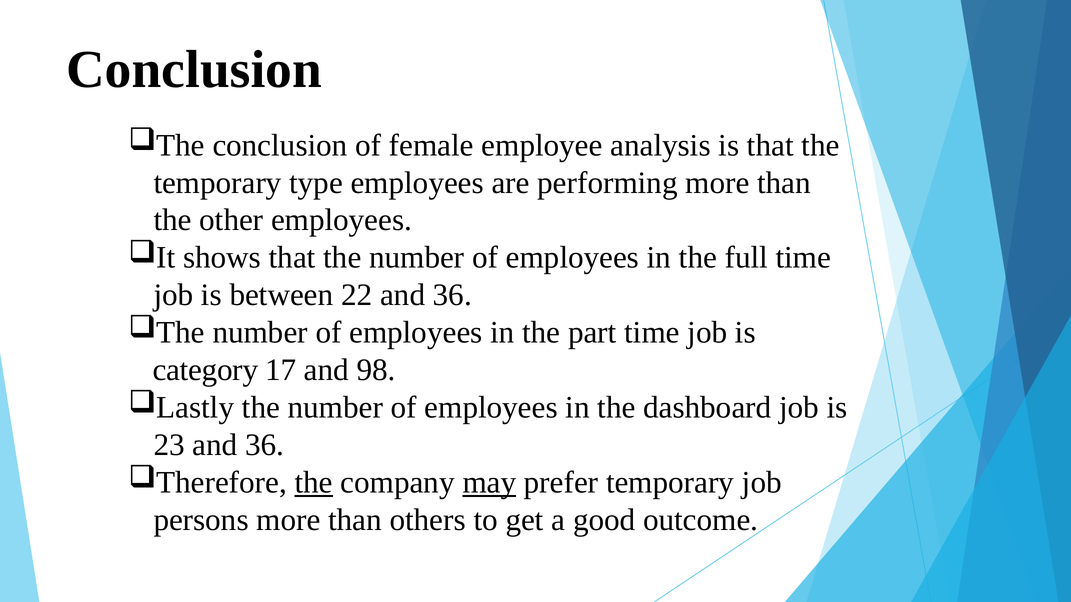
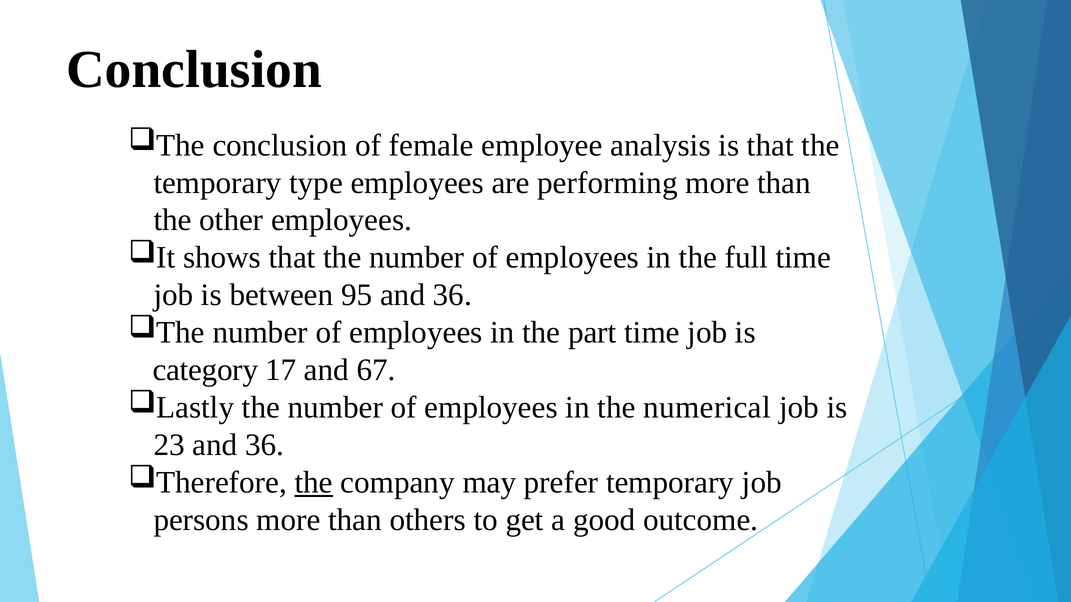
22: 22 -> 95 (357, 295)
98: 98 -> 67 (376, 370)
dashboard: dashboard -> numerical (707, 408)
may underline: present -> none (489, 483)
